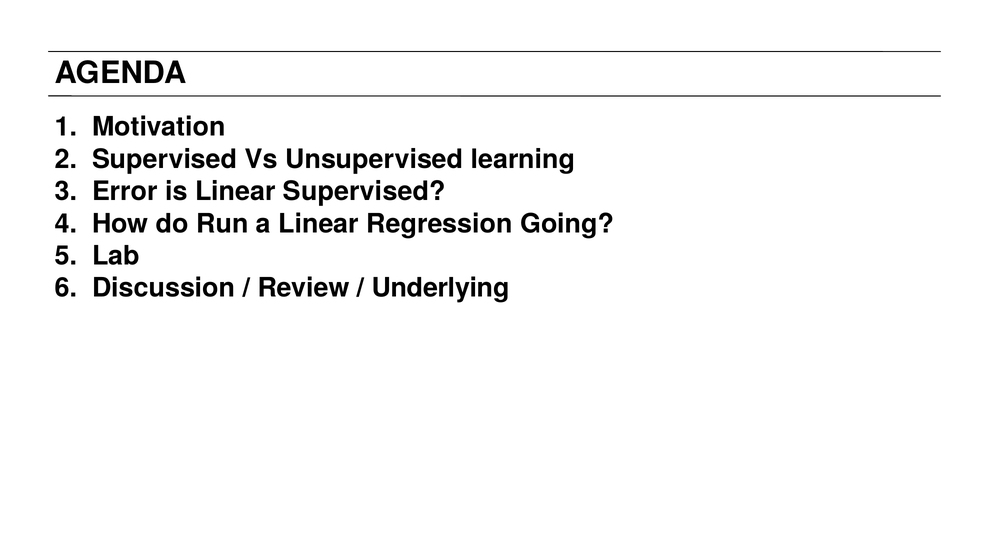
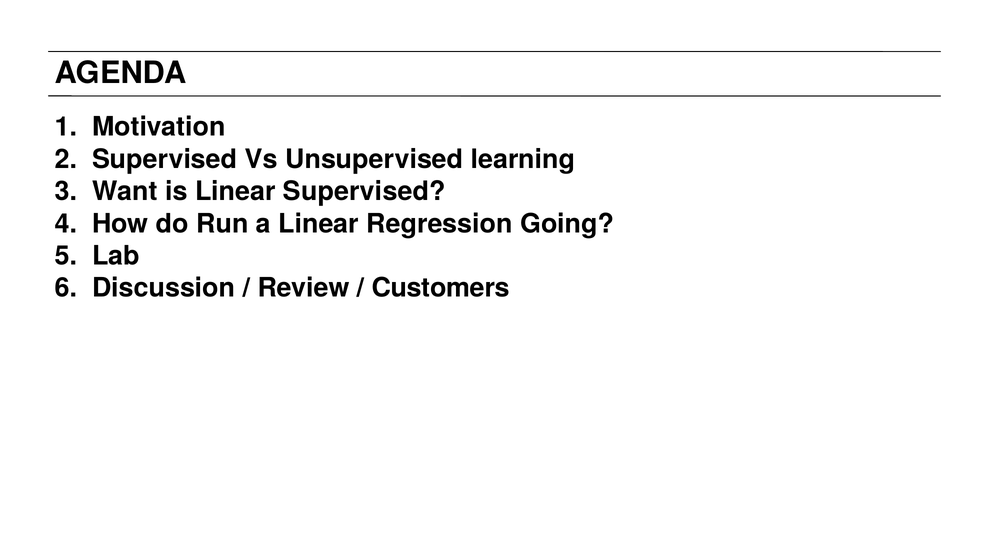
Error: Error -> Want (125, 192)
Underlying: Underlying -> Customers (441, 288)
